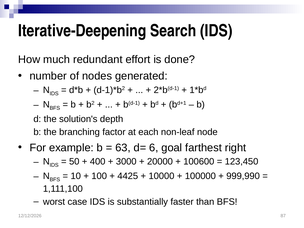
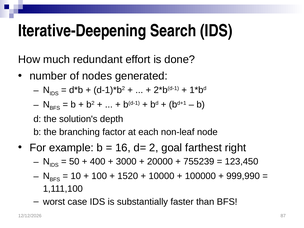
63: 63 -> 16 (123, 148)
6: 6 -> 2 (154, 148)
100600: 100600 -> 755239 (199, 162)
4425: 4425 -> 1520 (128, 176)
